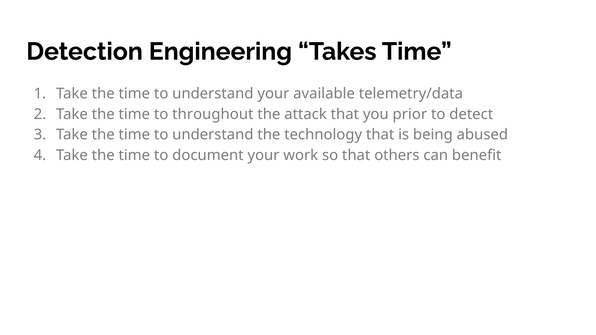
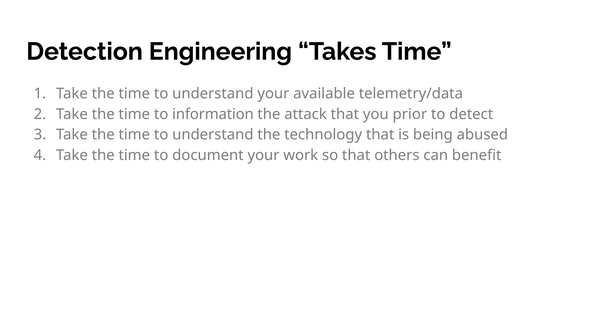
throughout: throughout -> information (213, 114)
